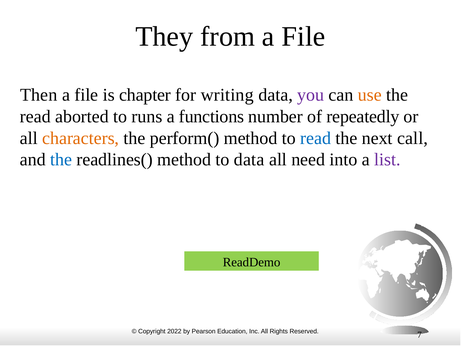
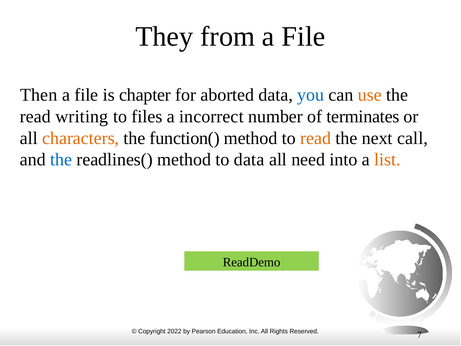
writing: writing -> aborted (227, 95)
you colour: purple -> blue (311, 95)
aborted: aborted -> writing (82, 116)
runs: runs -> files (147, 116)
functions: functions -> incorrect (211, 116)
repeatedly: repeatedly -> terminates (363, 116)
perform(: perform( -> function( (185, 138)
read colour: blue -> orange (316, 138)
list colour: purple -> orange (387, 160)
